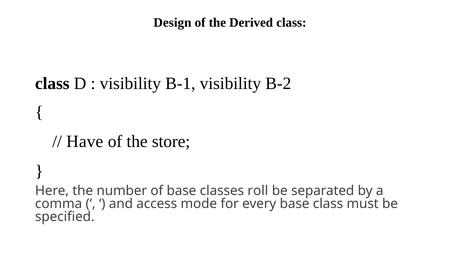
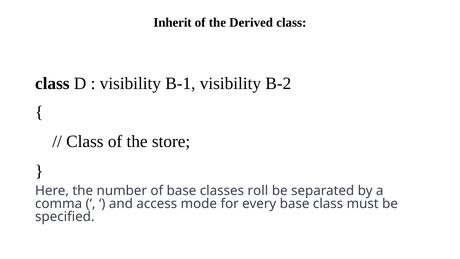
Design: Design -> Inherit (173, 22)
Have: Have -> Class (85, 141)
